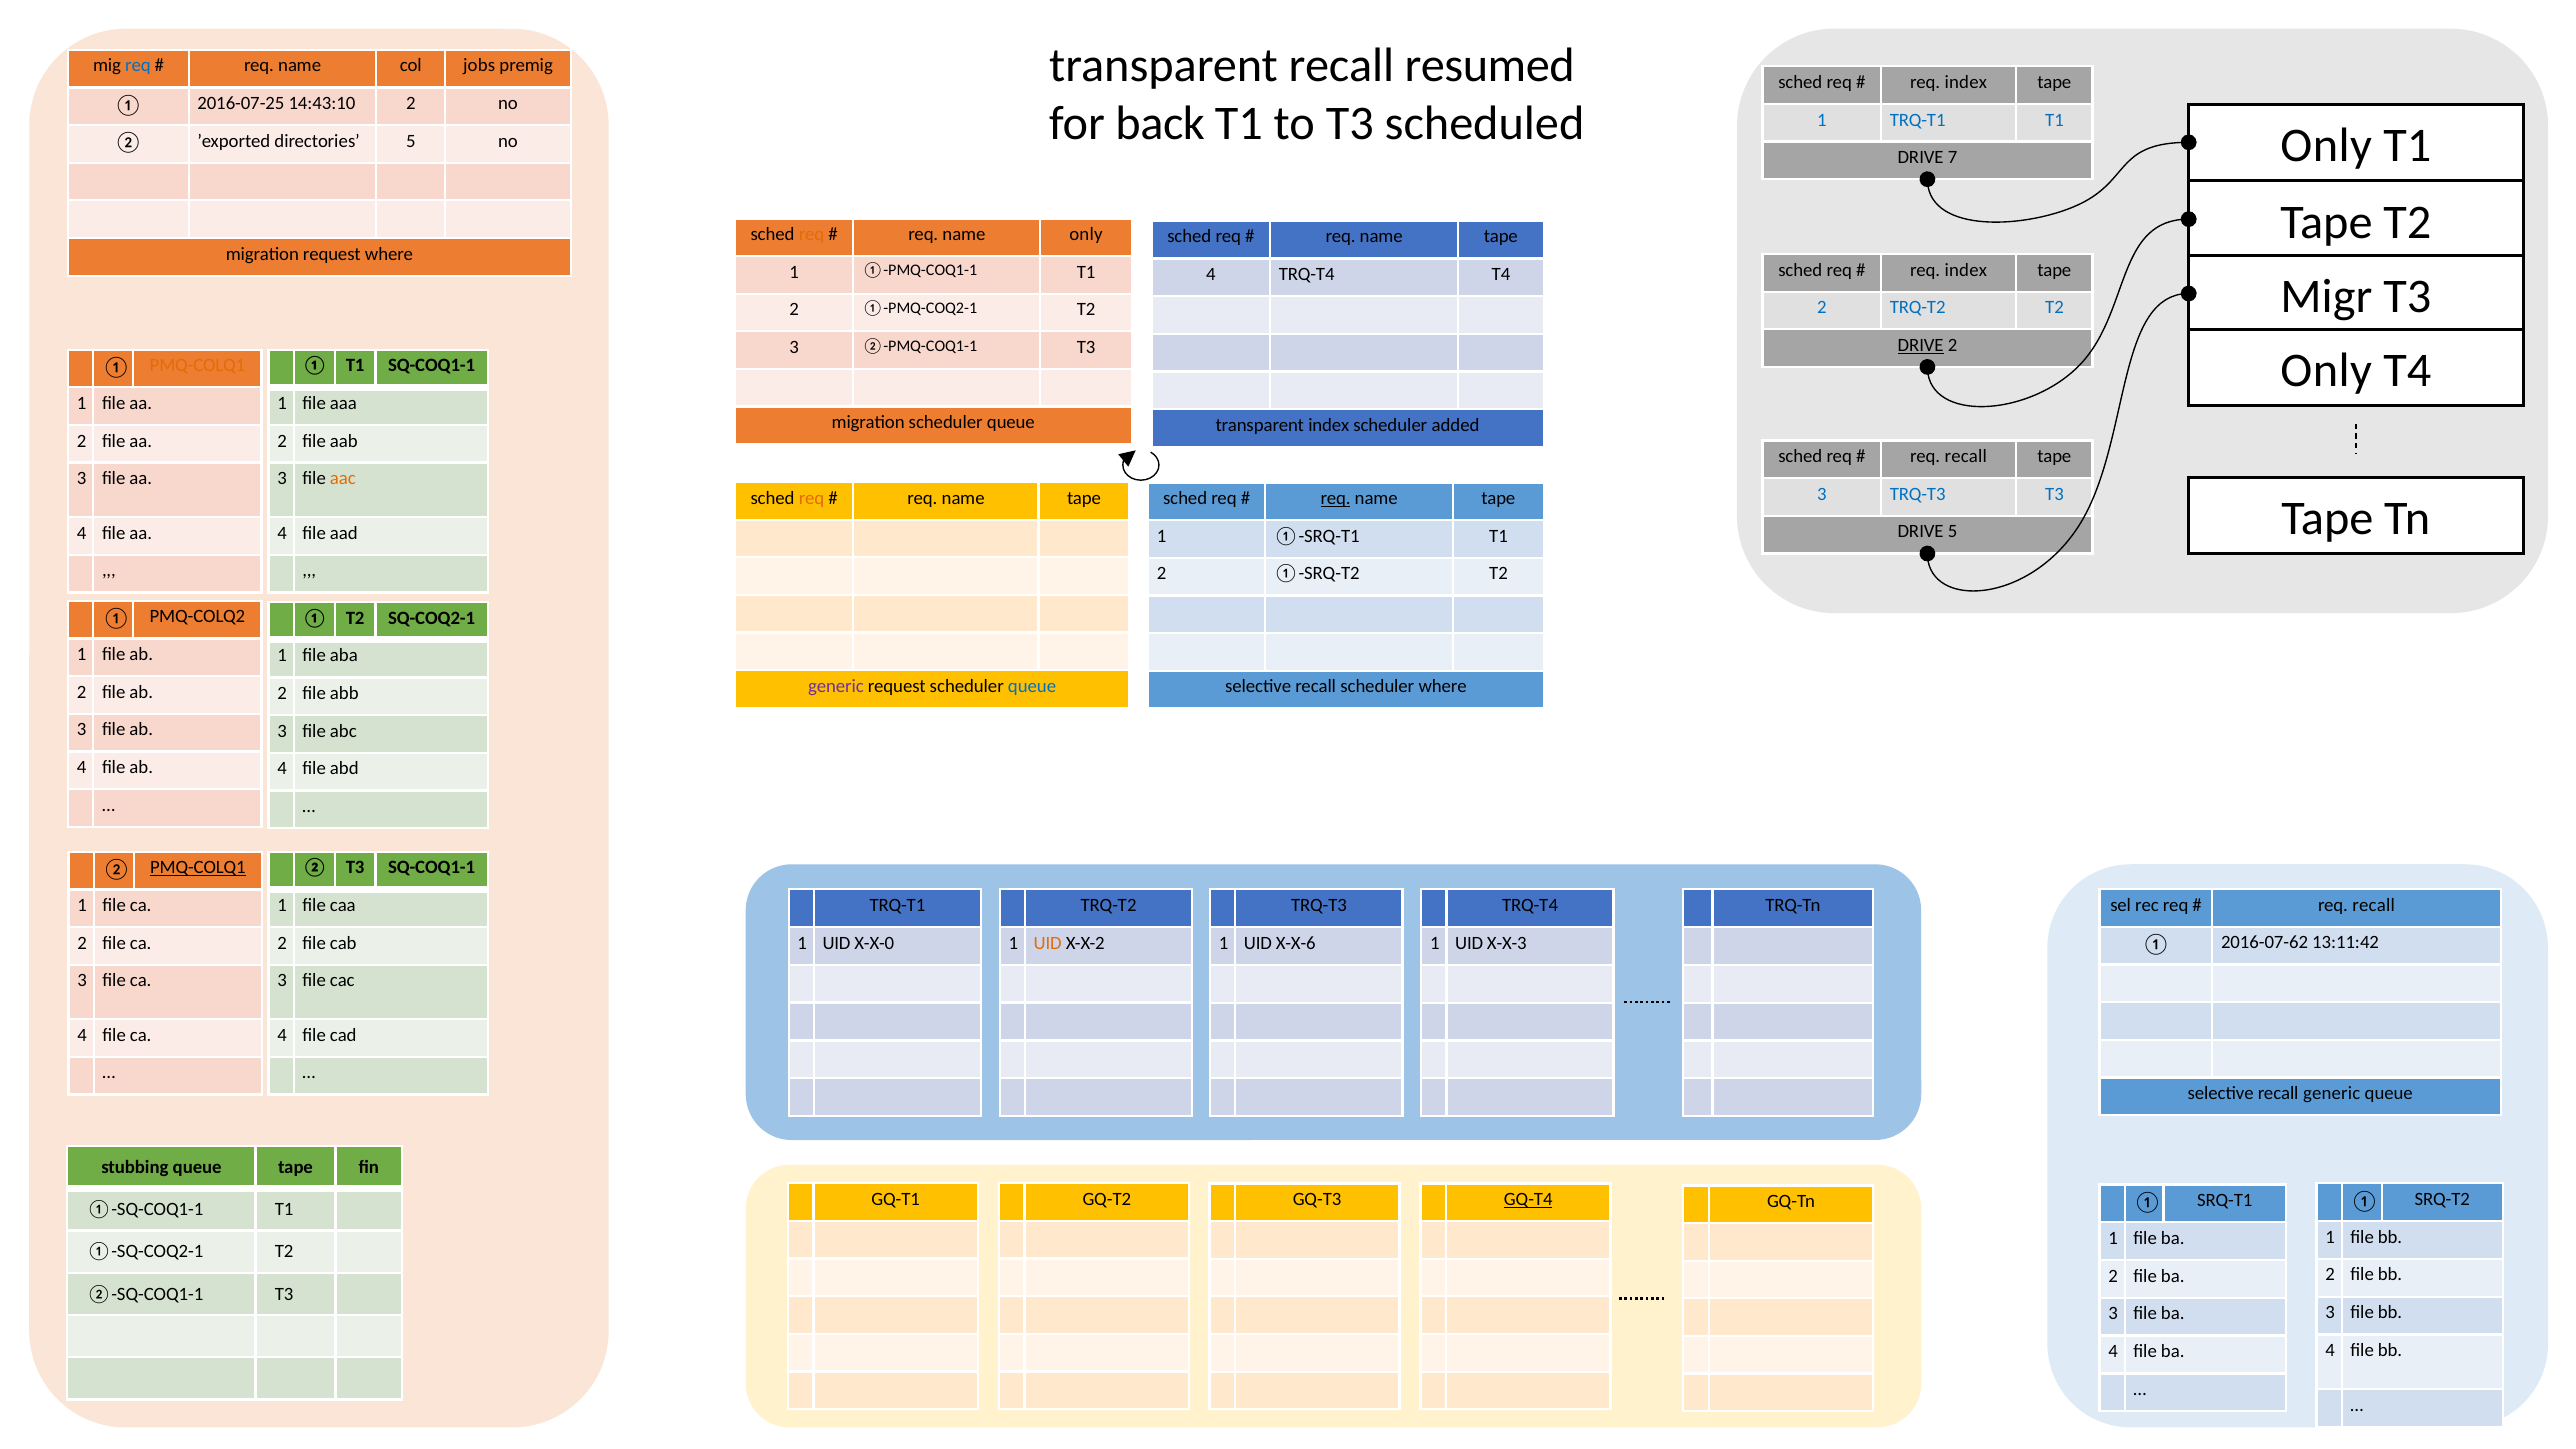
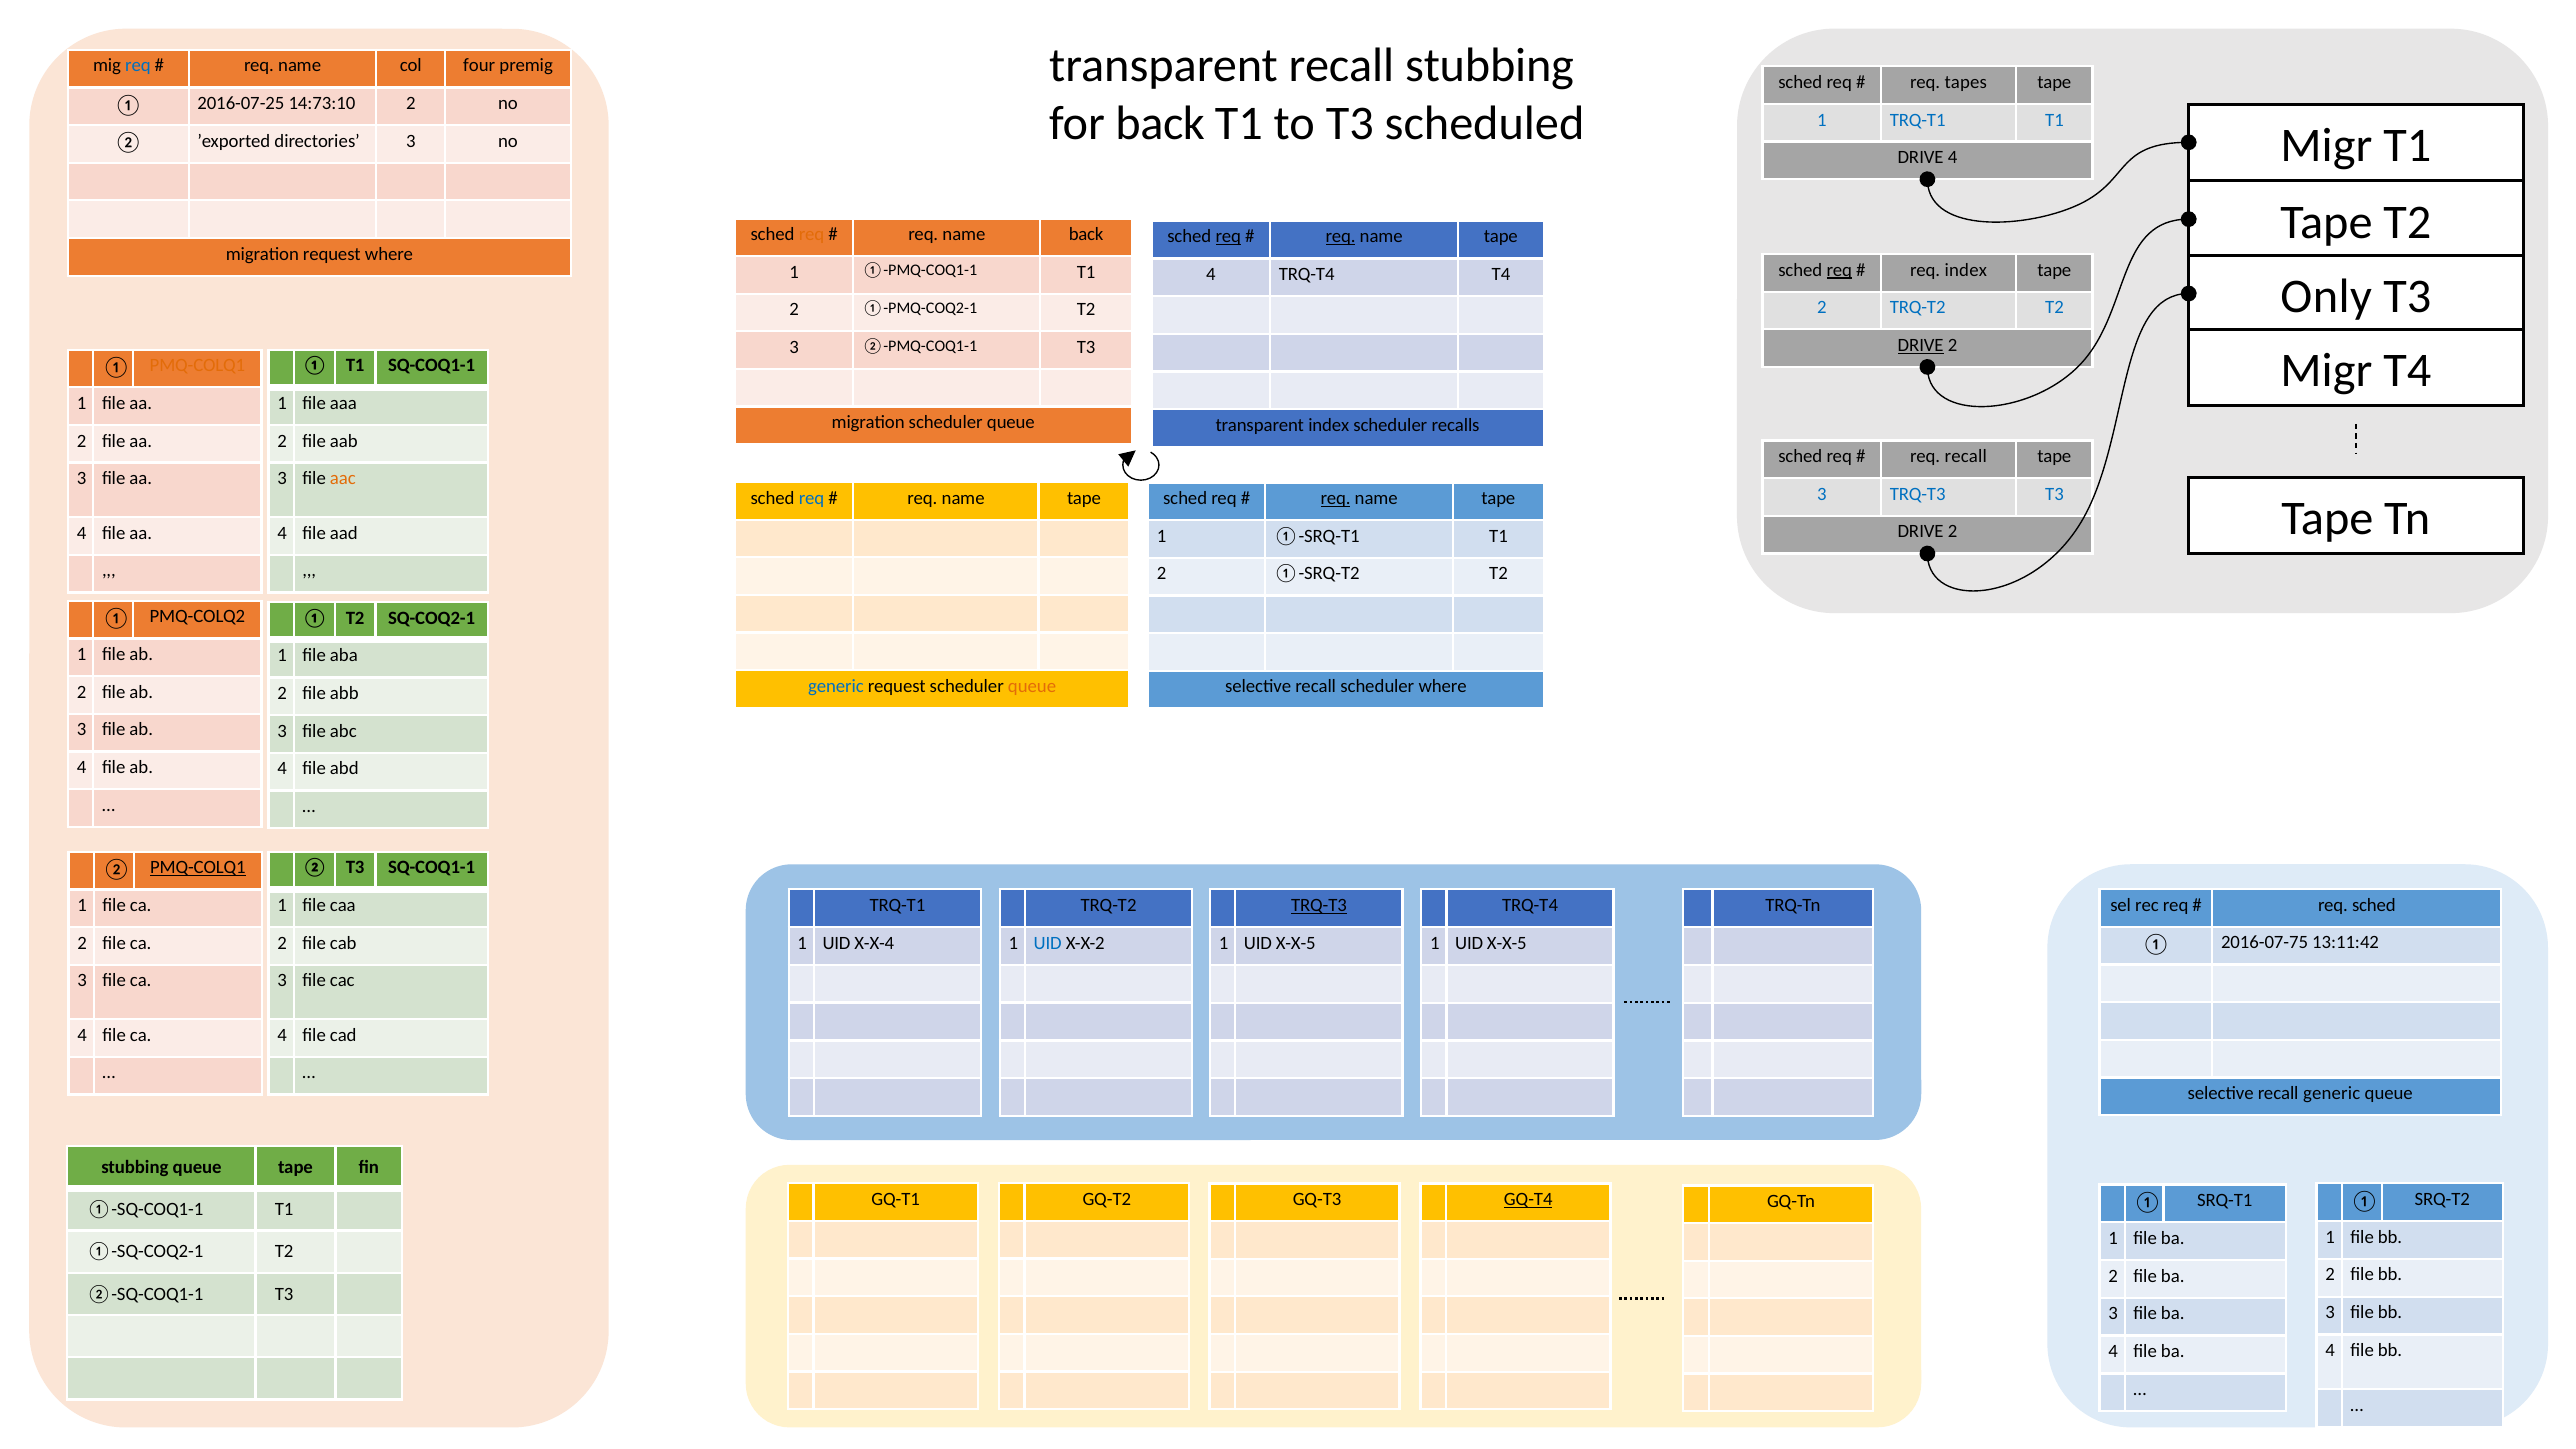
recall resumed: resumed -> stubbing (1489, 66)
jobs: jobs -> four (479, 66)
index: index -> tapes (1966, 82)
14:43:10: 14:43:10 -> 14:73:10 (322, 103)
Only: Only -> Migr (2326, 146)
directories 5: 5 -> 3 (411, 141)
DRIVE 7: 7 -> 4 (1953, 157)
name only: only -> back (1086, 234)
req underline: none -> present (1228, 237)
req underline: none -> present (1341, 237)
req underline: none -> present (1839, 270)
Migr: Migr -> Only (2326, 297)
Only: Only -> Migr (2326, 371)
added: added -> recalls (1456, 425)
req colour: orange -> blue (812, 498)
5: 5 -> 2 (1953, 532)
generic colour: purple -> blue (836, 686)
queue colour: blue -> orange (1032, 686)
TRQ-T3 underline: none -> present (1319, 905)
recall: recall -> sched (2374, 905)
X-X-0: X-X-0 -> X-X-4 (874, 943)
UID colour: orange -> blue (1048, 943)
X-X-6: X-X-6 -> X-X-5 (1296, 943)
X-X-3: X-X-3 -> X-X-5 (1507, 943)
2016-07-62: 2016-07-62 -> 2016-07-75 (2265, 943)
